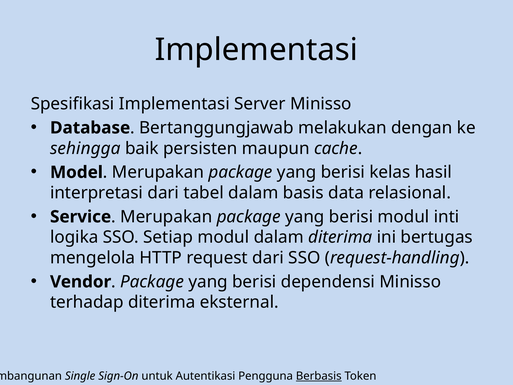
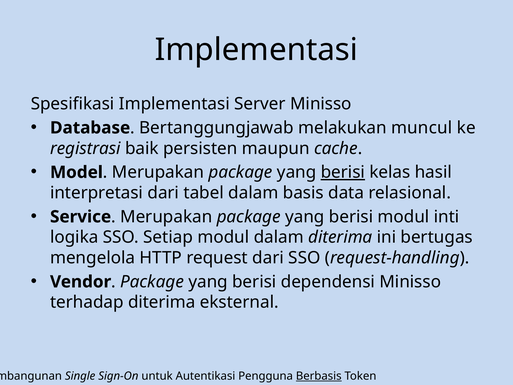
dengan: dengan -> muncul (422, 128)
sehingga: sehingga -> registrasi (85, 148)
berisi underline: none -> present (343, 172)
